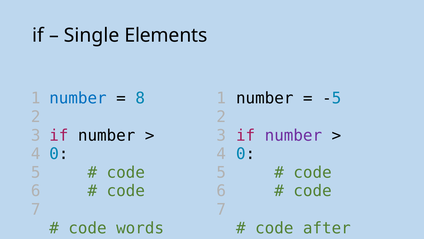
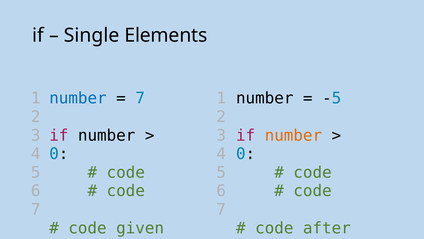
8: 8 -> 7 (140, 98)
number colour: purple -> orange (293, 135)
words: words -> given (140, 228)
